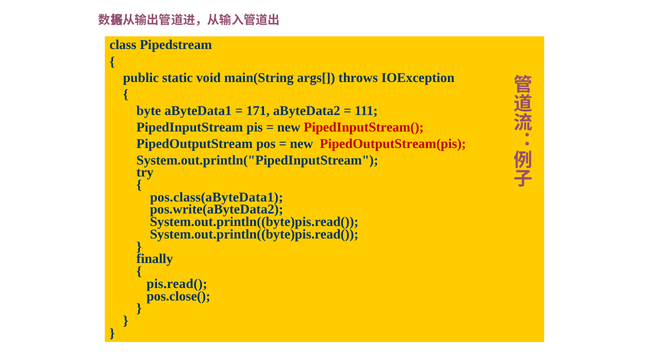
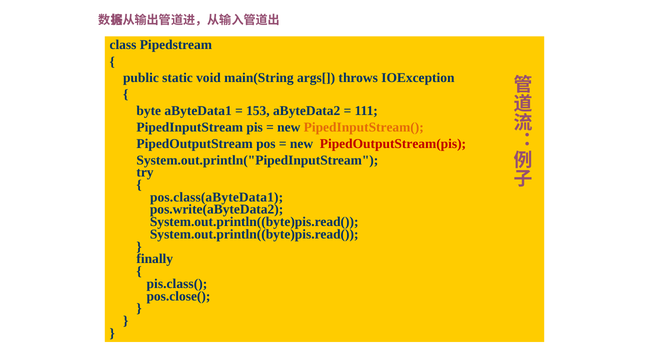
171: 171 -> 153 (258, 111)
PipedInputStream( colour: red -> orange (364, 127)
pis.read(: pis.read( -> pis.class( (177, 284)
